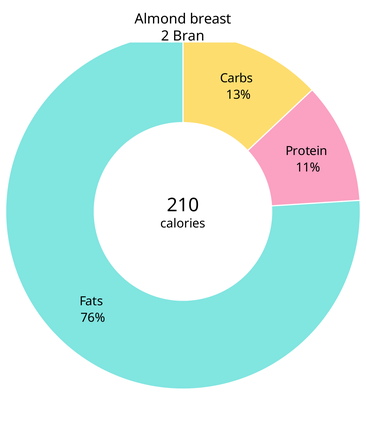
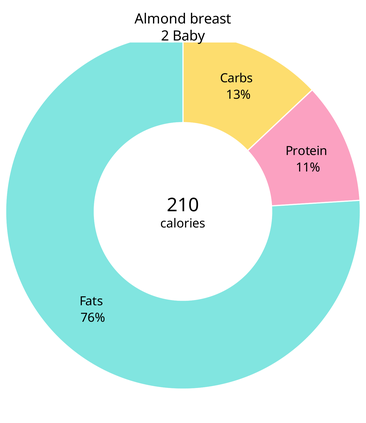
Bran: Bran -> Baby (189, 36)
